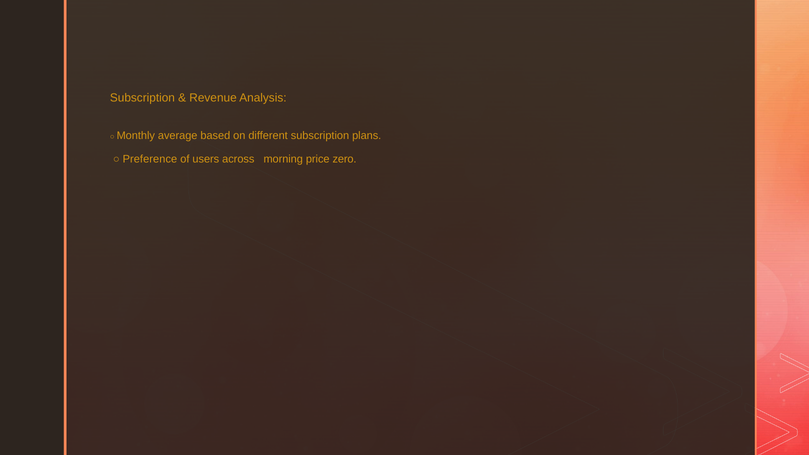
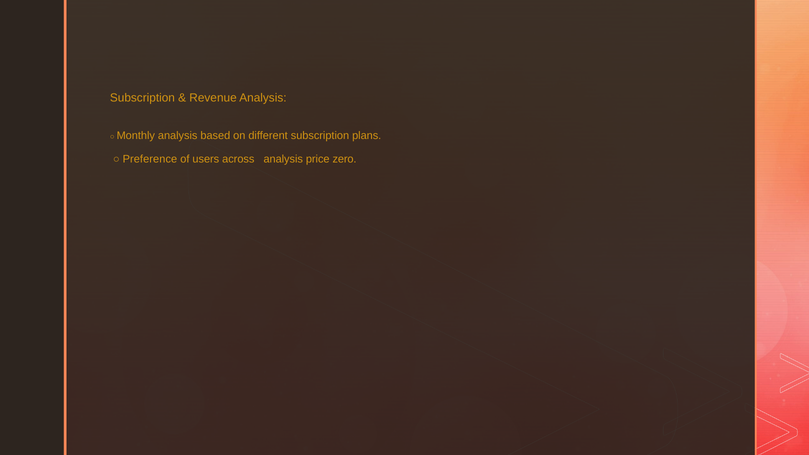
Monthly average: average -> analysis (178, 136)
across morning: morning -> analysis (283, 159)
